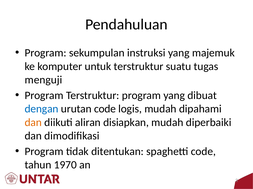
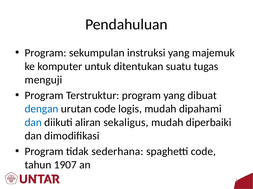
untuk terstruktur: terstruktur -> ditentukan (139, 67)
dan colour: orange -> blue (33, 123)
disiapkan: disiapkan -> sekaligus (126, 123)
ditentukan: ditentukan -> sederhana (117, 152)
1970: 1970 -> 1907 (65, 166)
